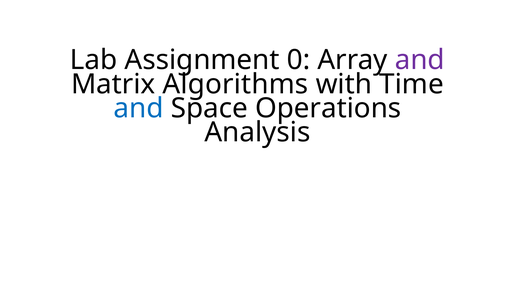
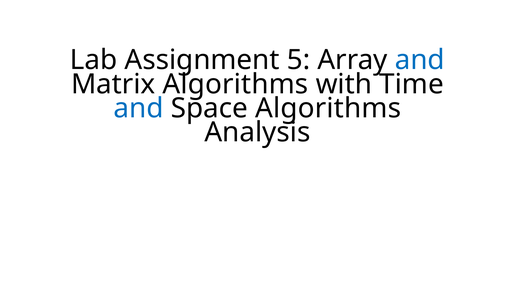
0: 0 -> 5 (299, 60)
and colour: purple -> blue (420, 60)
Space Operations: Operations -> Algorithms (328, 108)
